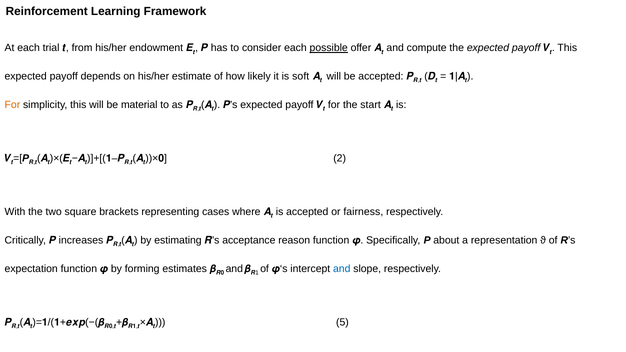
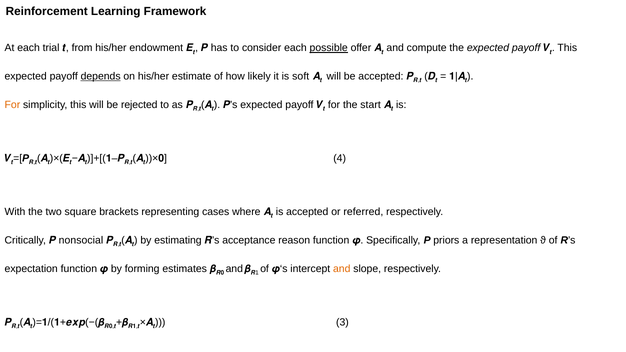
depends underline: none -> present (101, 76)
material: material -> rejected (139, 105)
2: 2 -> 4 (340, 158)
fairness: fairness -> referred (363, 212)
increases: increases -> nonsocial (81, 240)
about: about -> priors (446, 240)
and colour: blue -> orange (342, 269)
5: 5 -> 3 (342, 322)
